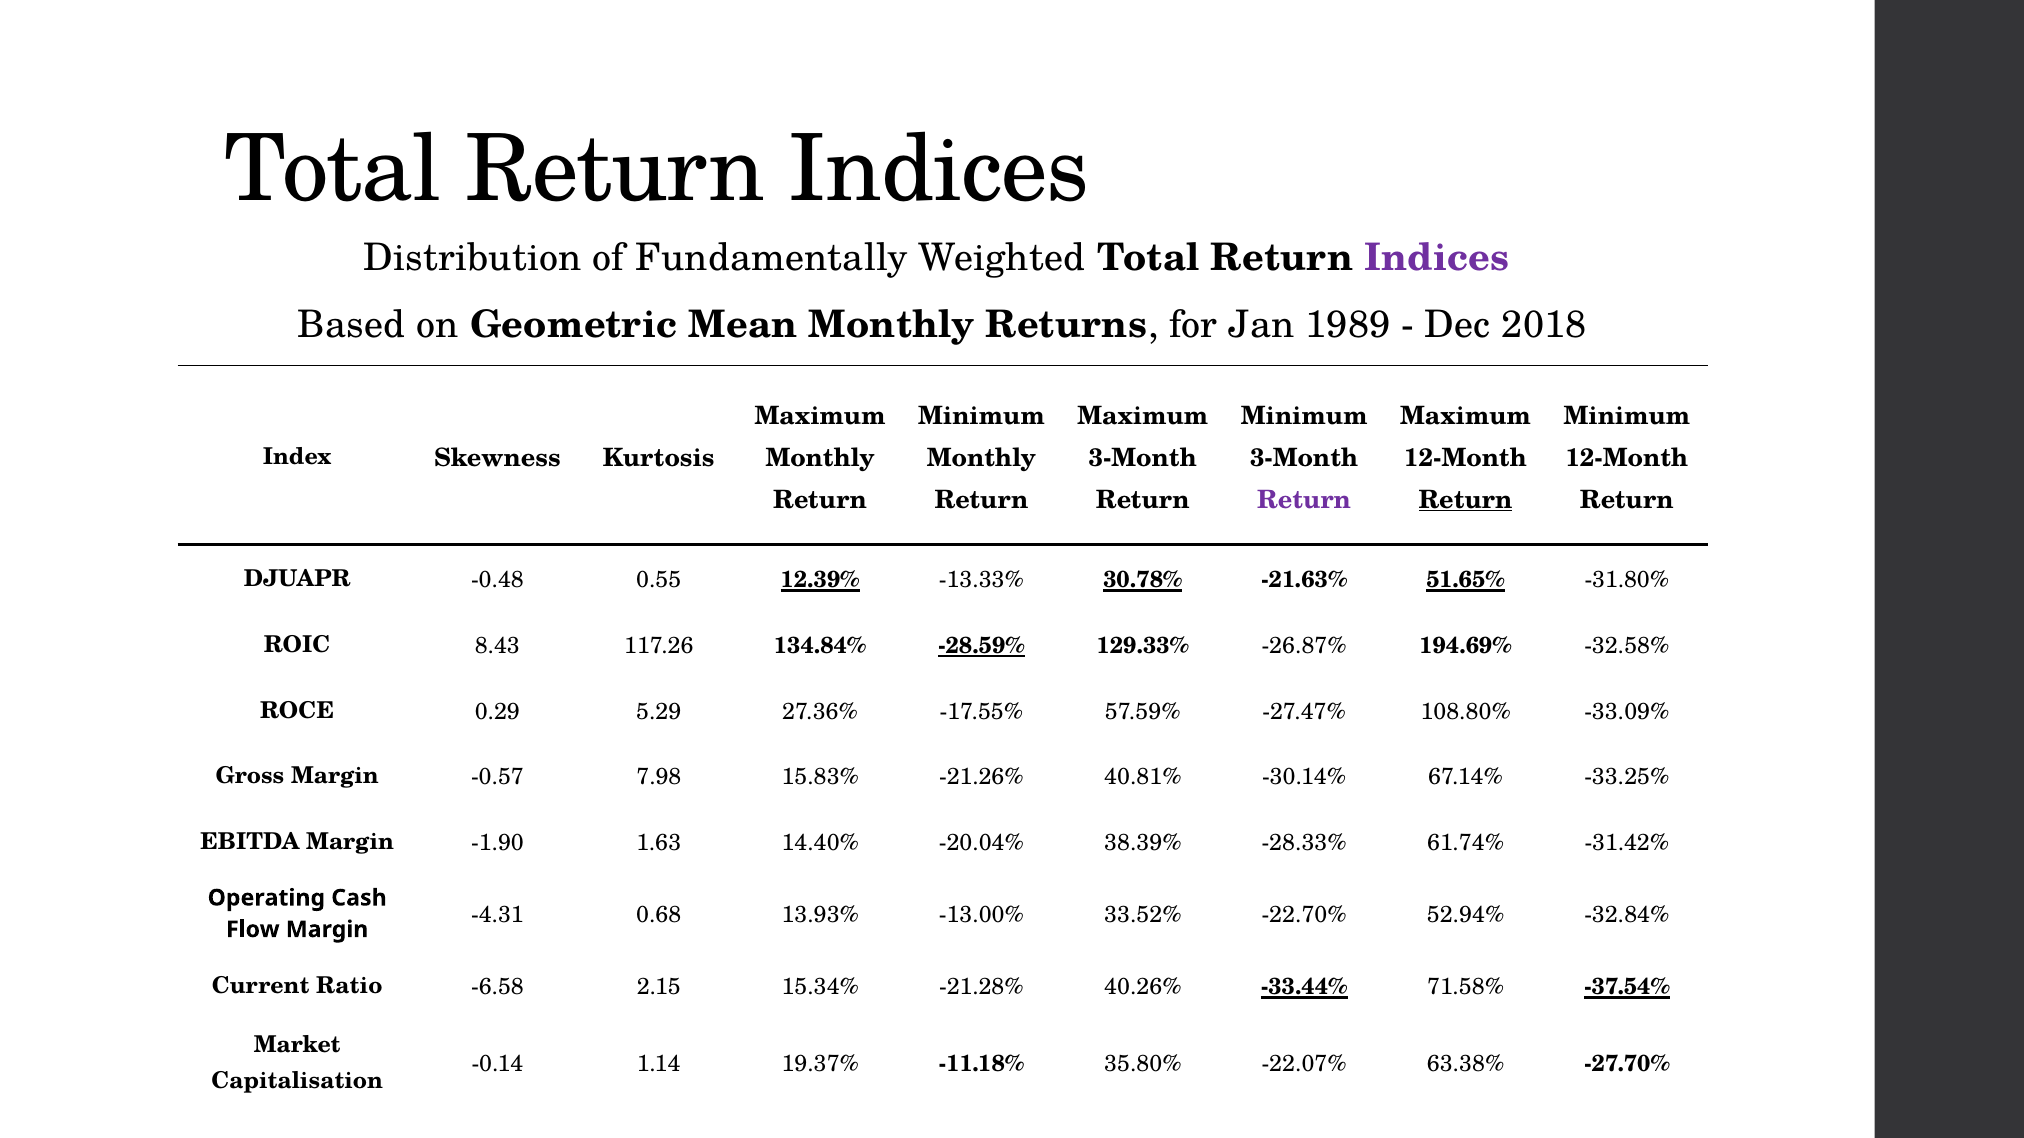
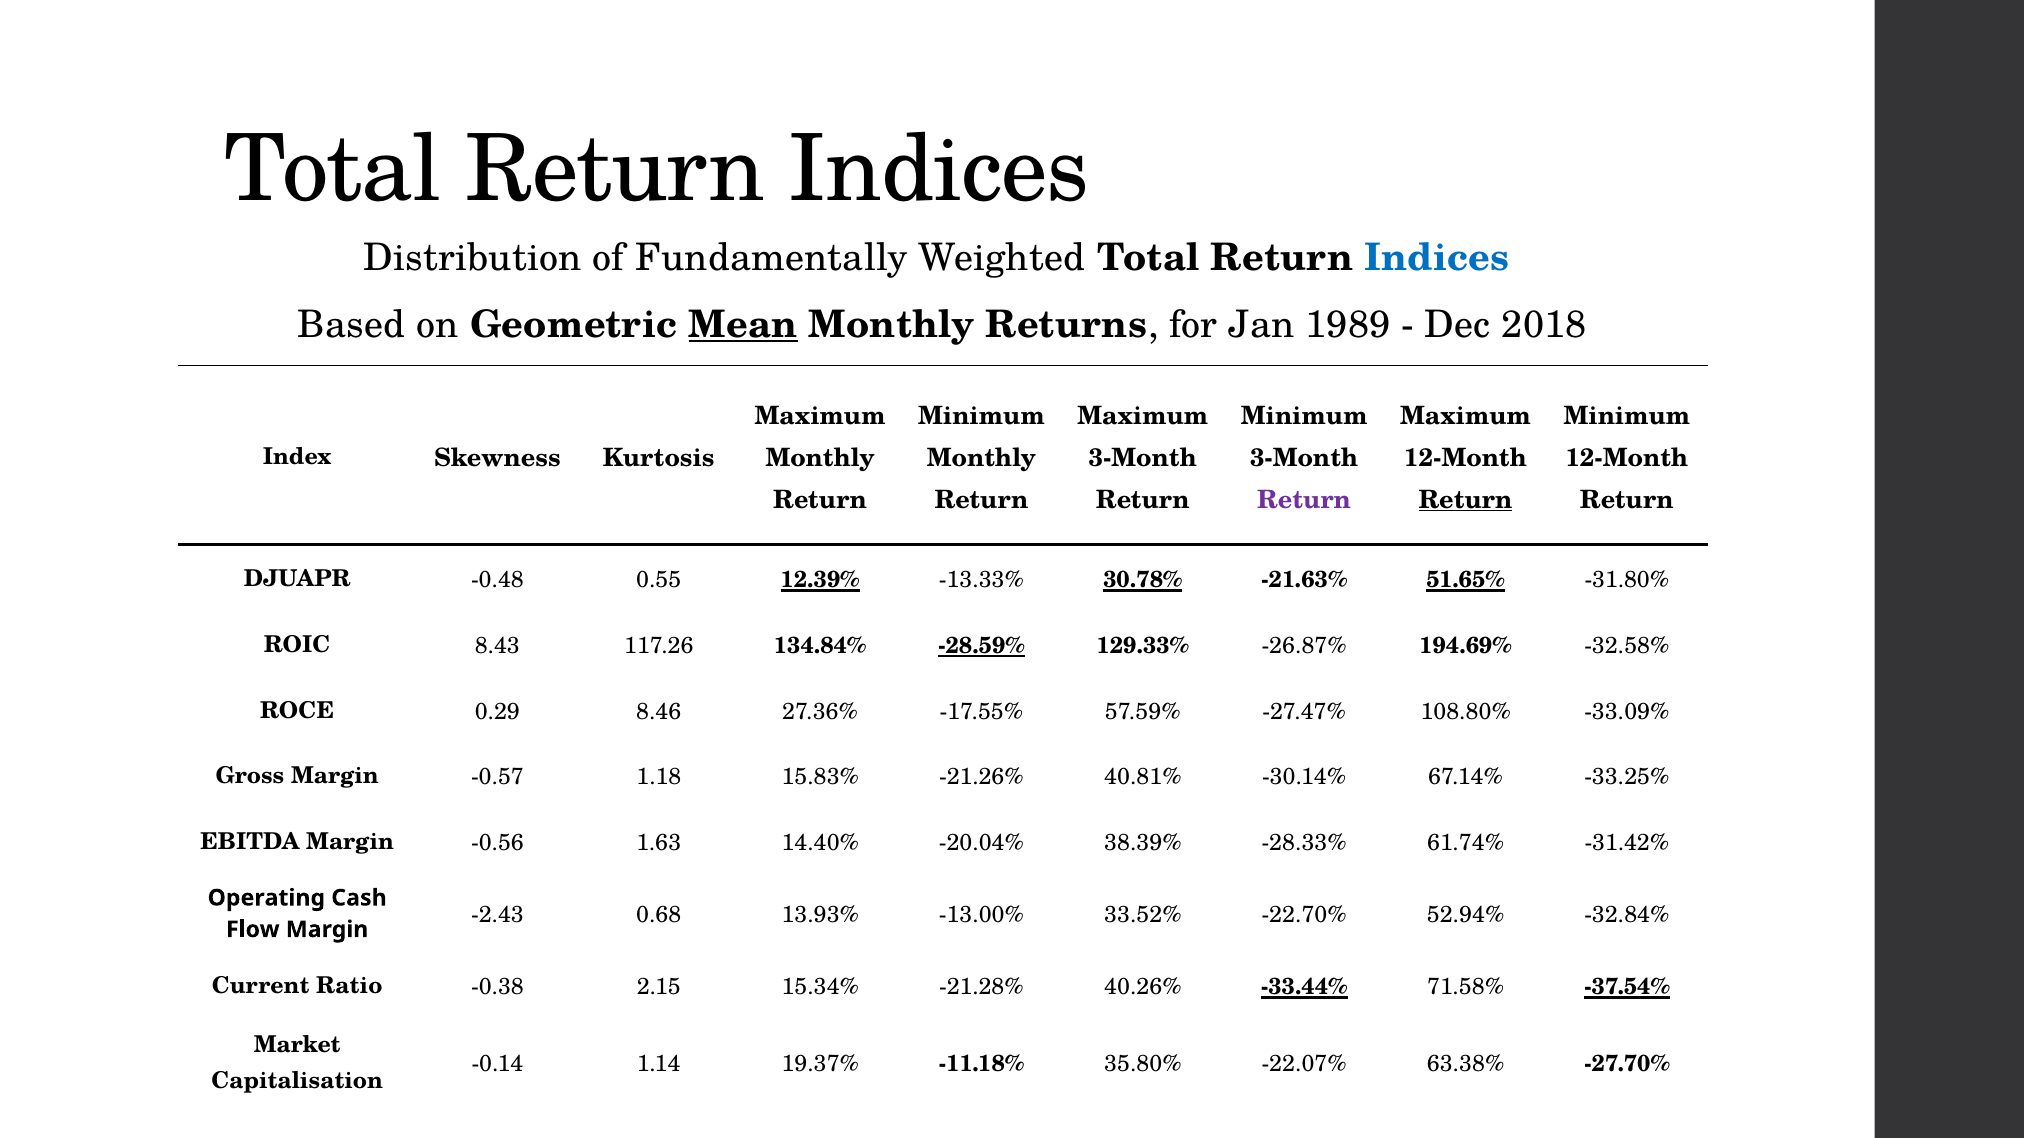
Indices colour: purple -> blue (1437, 258)
Mean underline: none -> present (743, 325)
5.29: 5.29 -> 8.46 (659, 712)
7.98: 7.98 -> 1.18 (659, 778)
-1.90: -1.90 -> -0.56 (497, 843)
-4.31: -4.31 -> -2.43 (497, 915)
-6.58: -6.58 -> -0.38 (497, 988)
